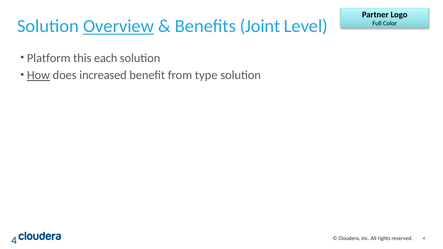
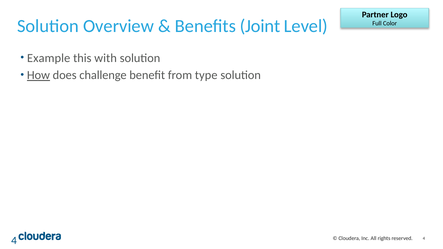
Overview underline: present -> none (119, 26)
Platform: Platform -> Example (49, 58)
each: each -> with (106, 58)
increased: increased -> challenge (103, 75)
